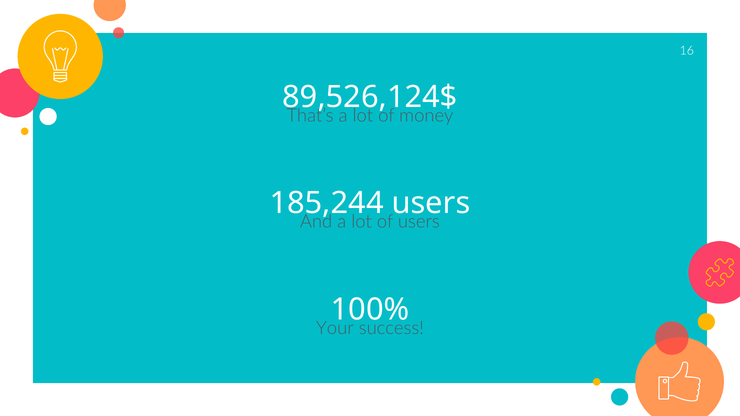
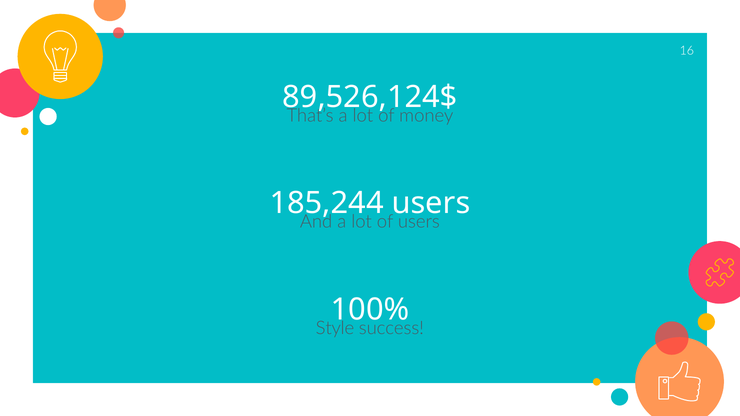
Your: Your -> Style (335, 328)
